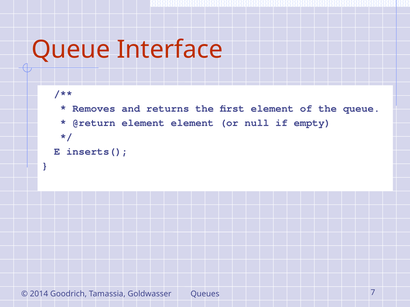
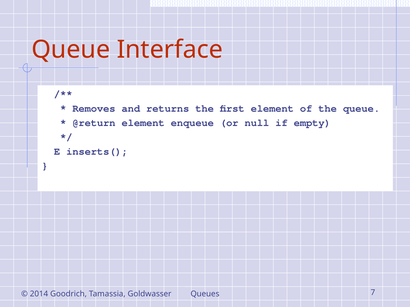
element element: element -> enqueue (192, 123)
